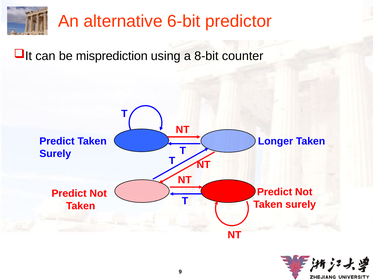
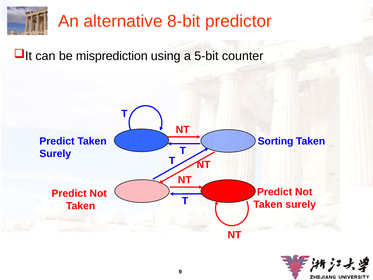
6-bit: 6-bit -> 8-bit (184, 21)
8-bit: 8-bit -> 5-bit (206, 56)
Longer: Longer -> Sorting (276, 141)
